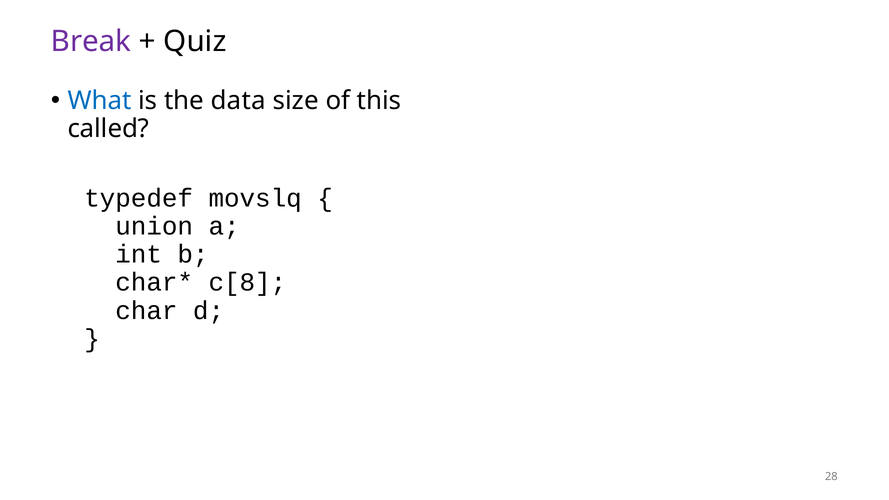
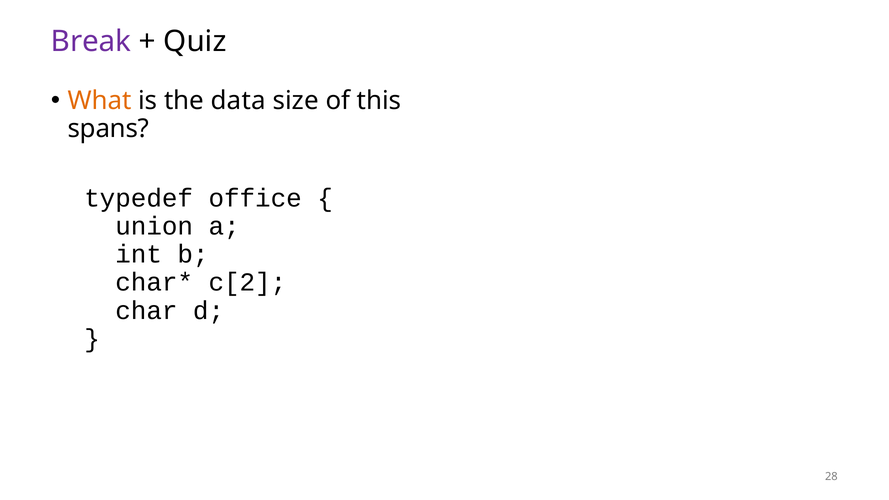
What colour: blue -> orange (100, 101)
called: called -> spans (108, 129)
movslq: movslq -> office (255, 198)
c[8: c[8 -> c[2 (247, 282)
